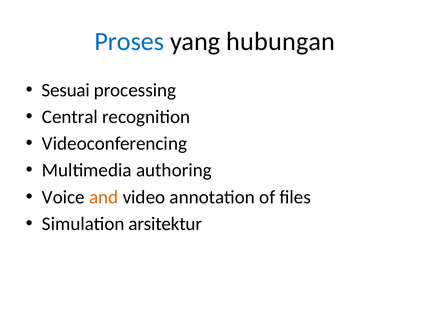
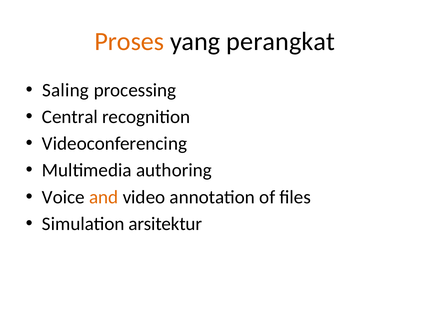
Proses colour: blue -> orange (129, 42)
hubungan: hubungan -> perangkat (281, 42)
Sesuai: Sesuai -> Saling (66, 90)
